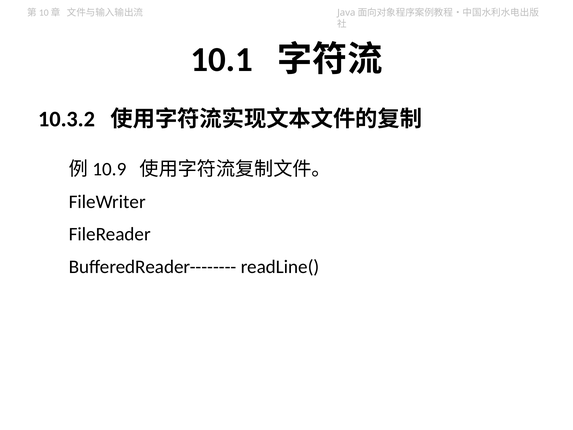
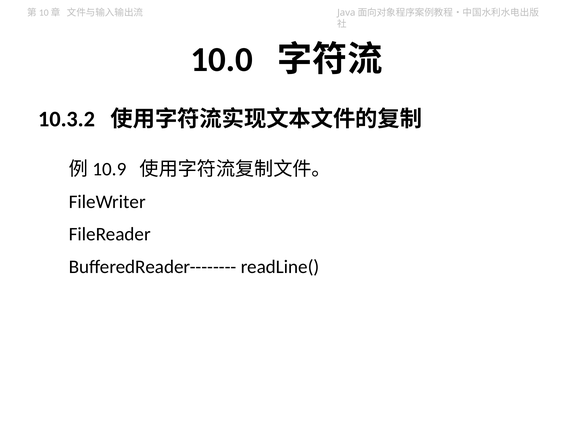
10.1: 10.1 -> 10.0 (222, 60)
